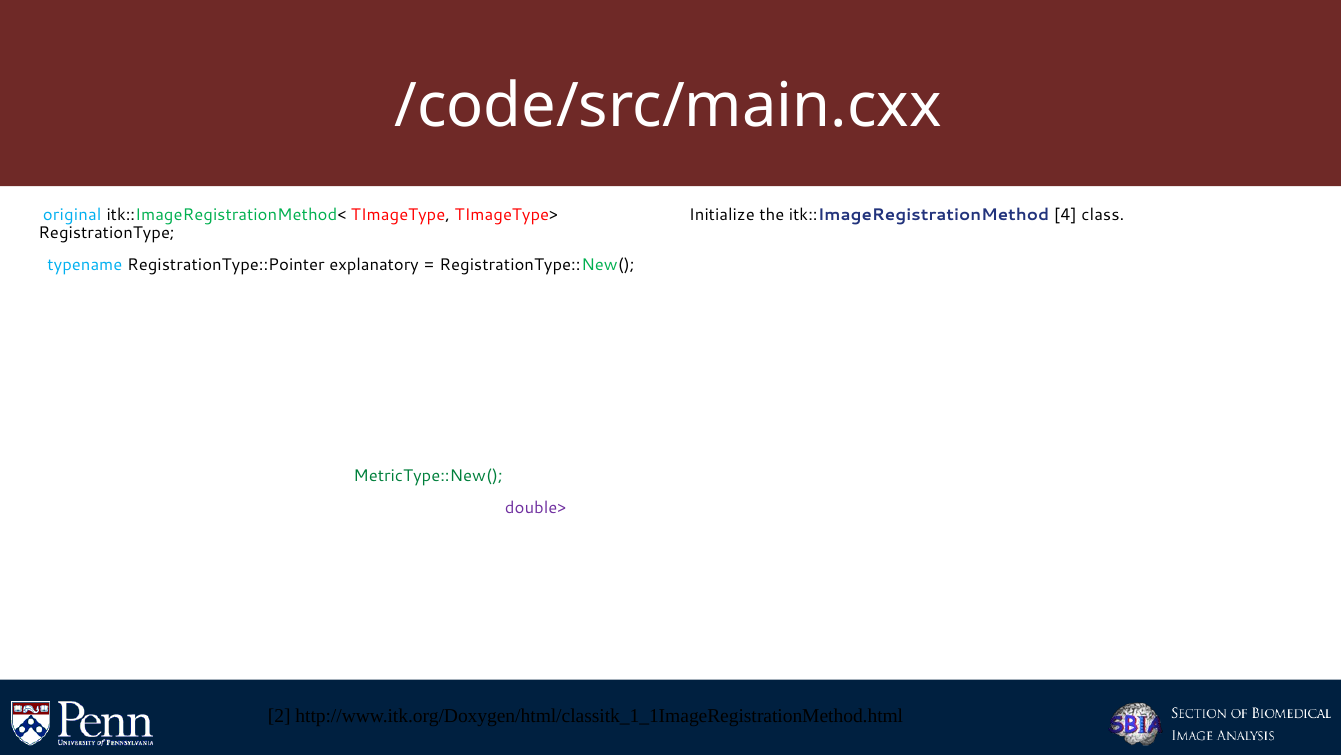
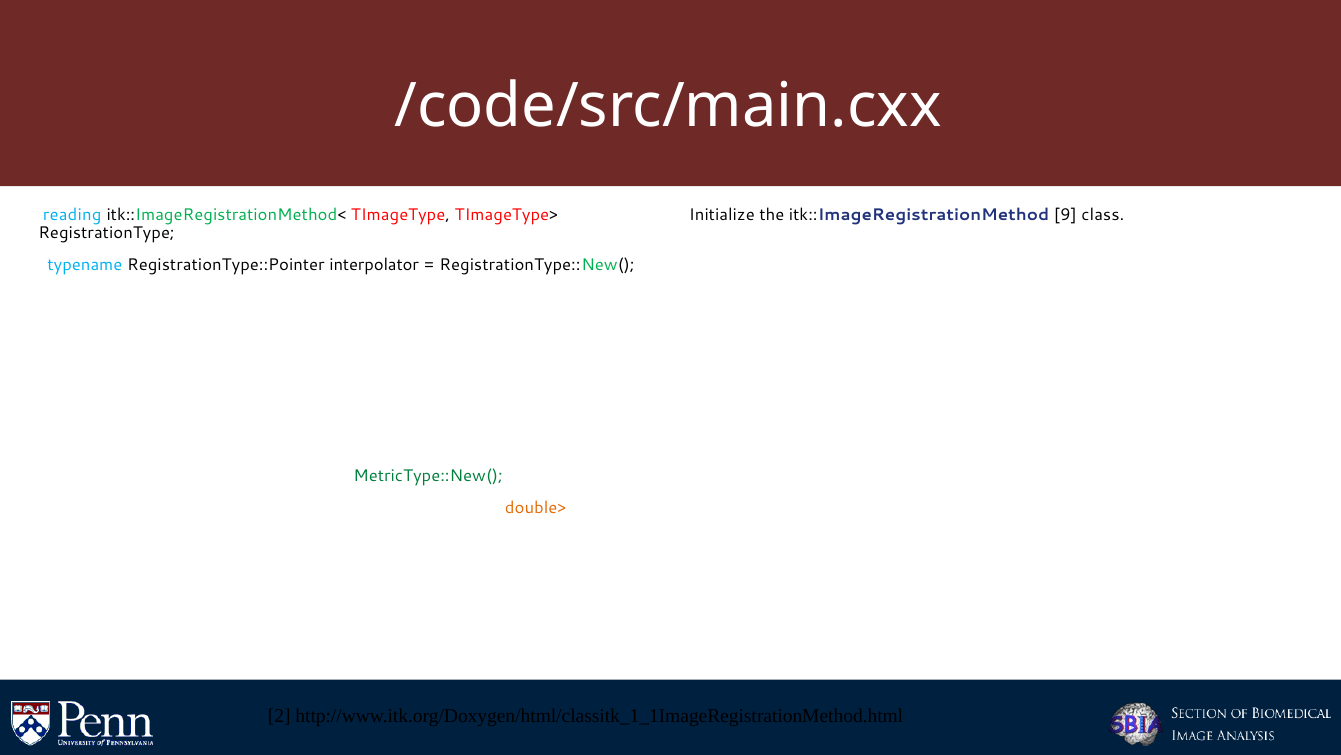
original: original -> reading (72, 215)
4: 4 -> 9 (1065, 215)
RegistrationType::Pointer explanatory: explanatory -> interpolator (374, 265)
double> colour: purple -> orange (536, 508)
